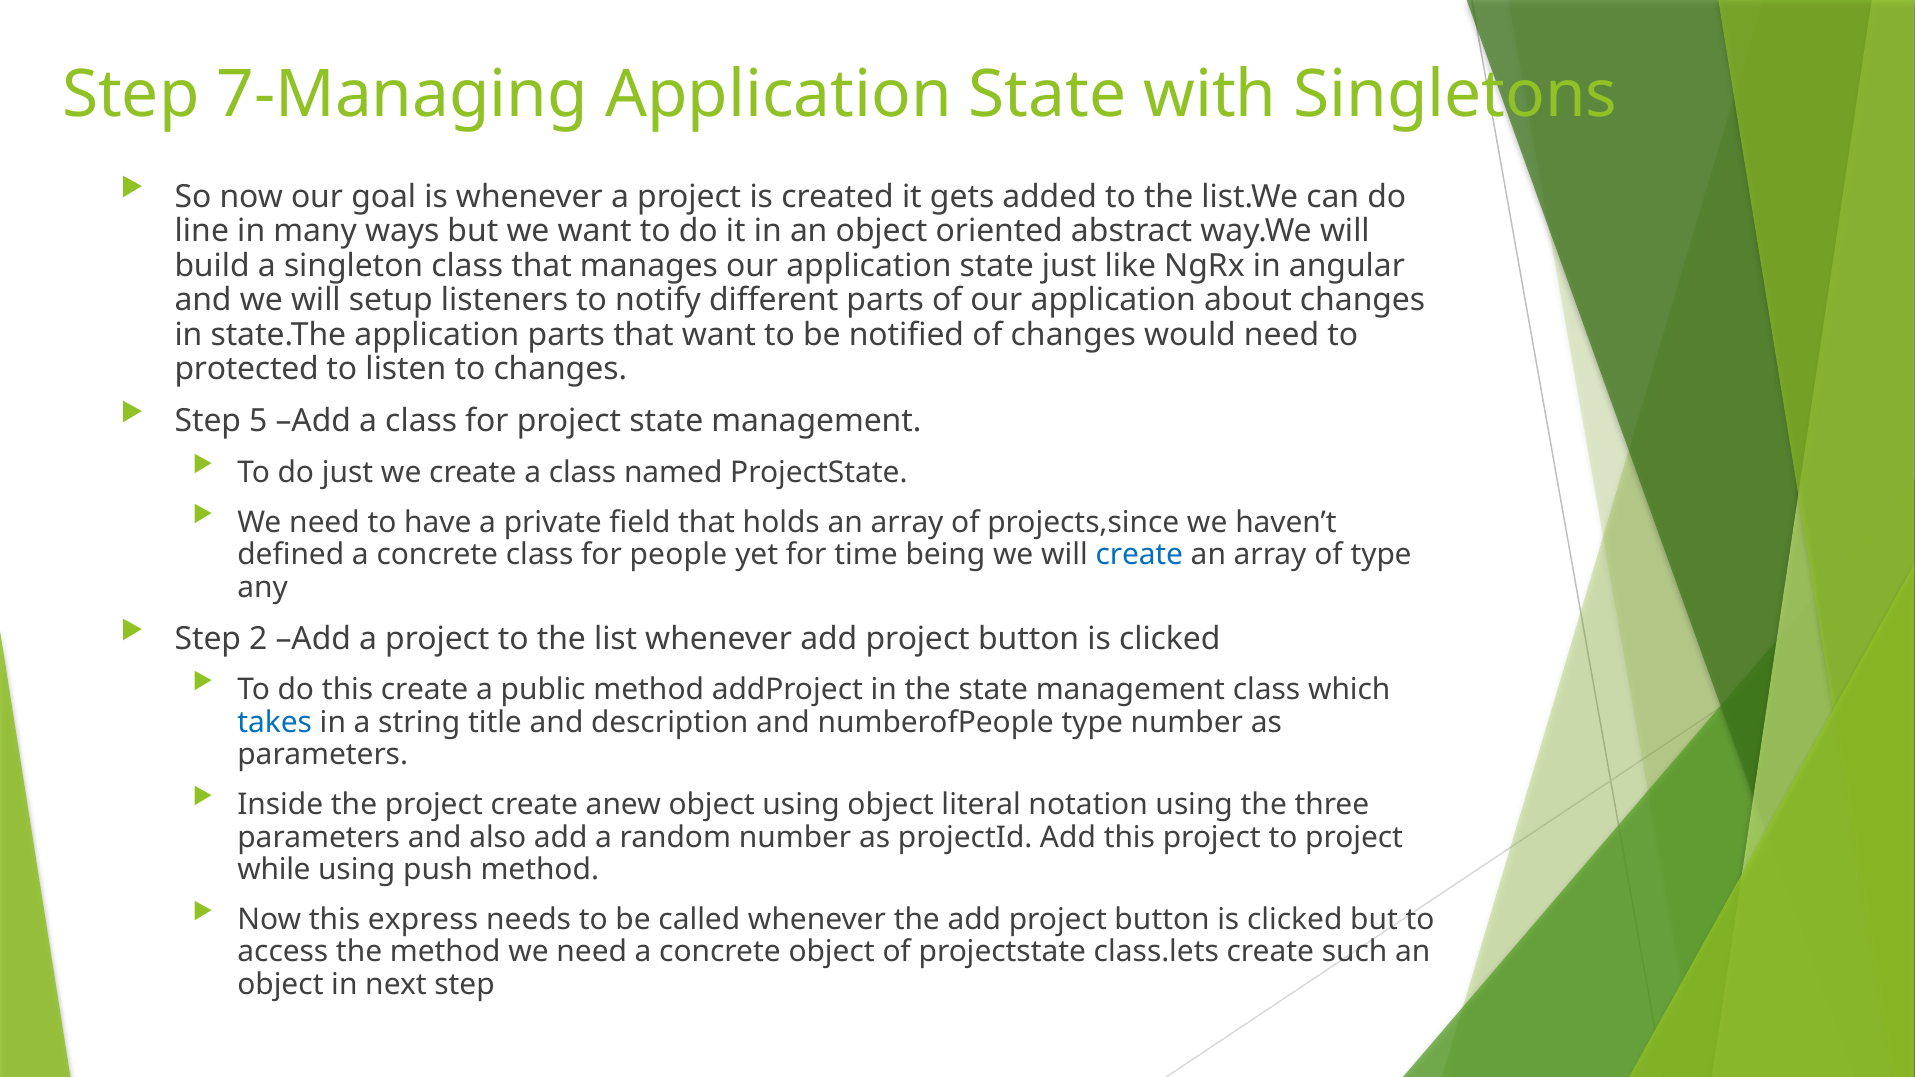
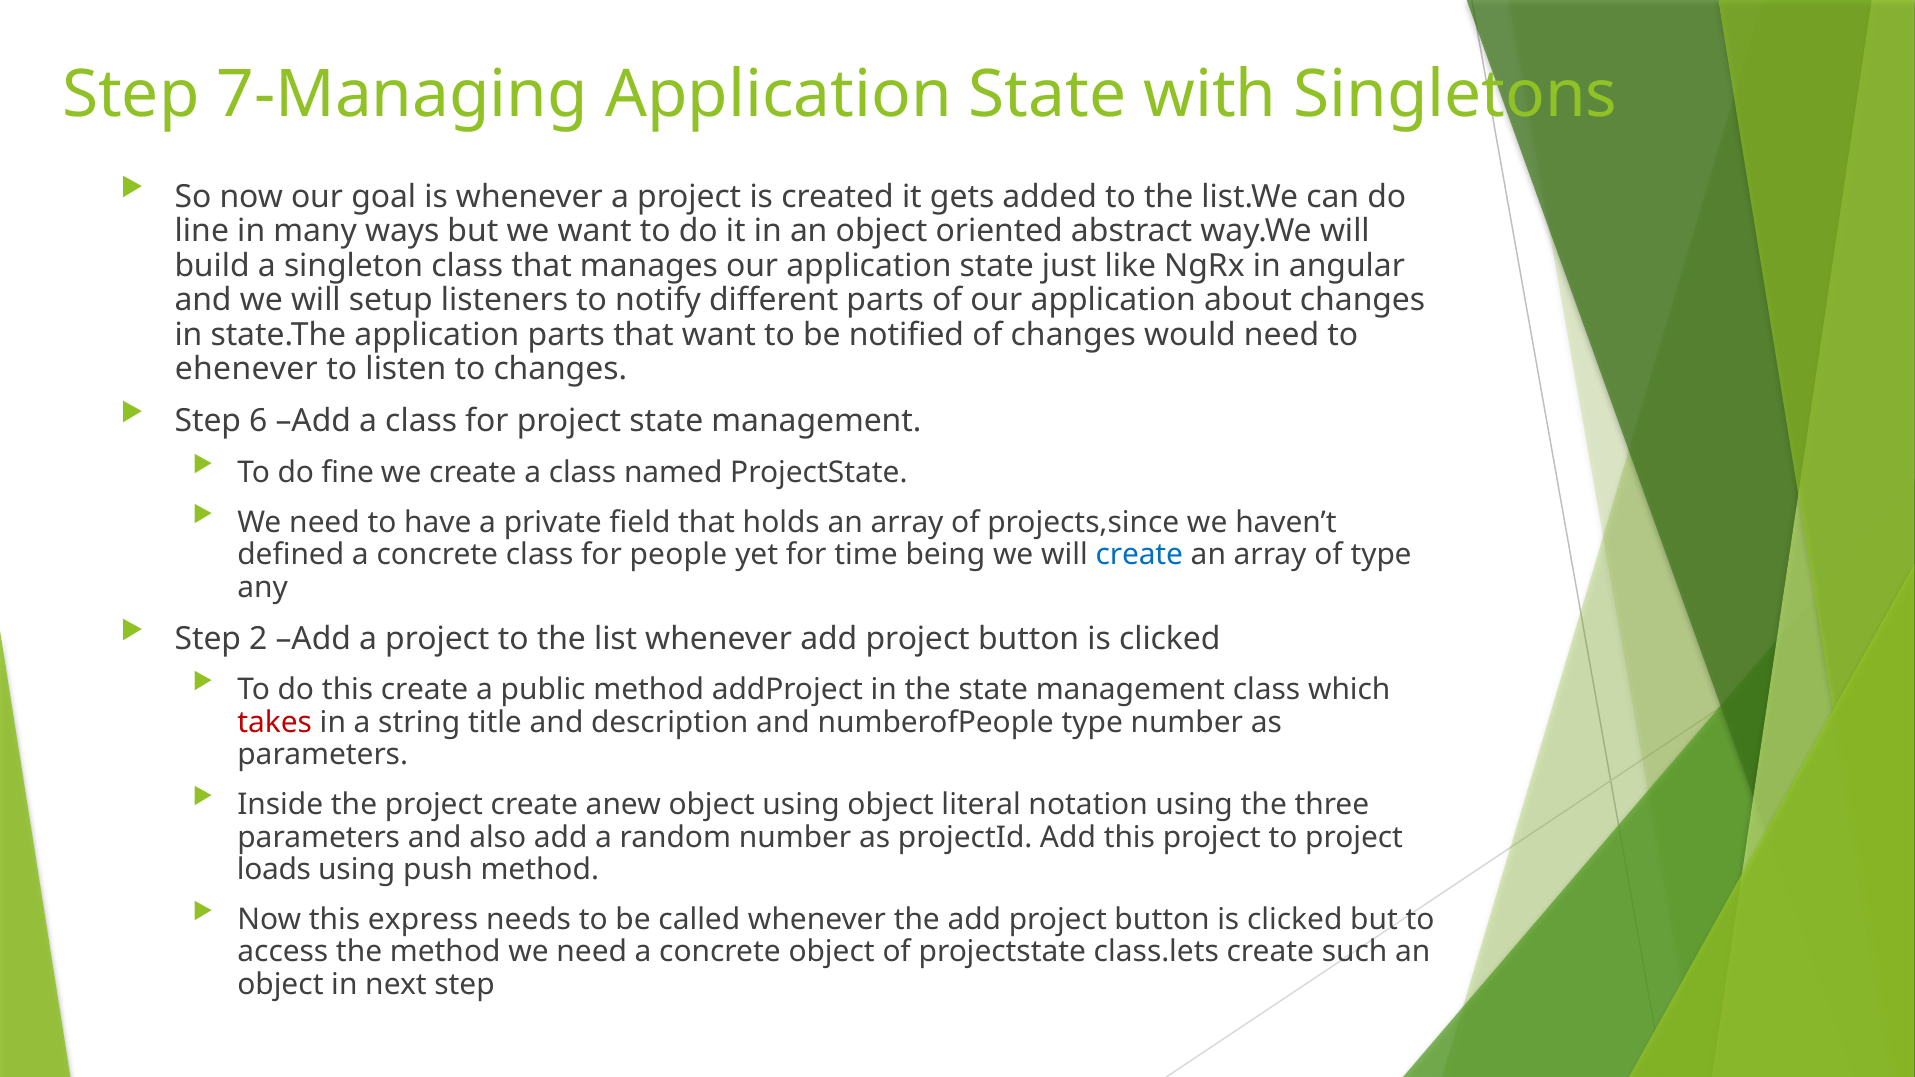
protected: protected -> ehenever (246, 369)
5: 5 -> 6 (258, 421)
do just: just -> fine (348, 472)
takes colour: blue -> red (275, 722)
while: while -> loads (274, 870)
